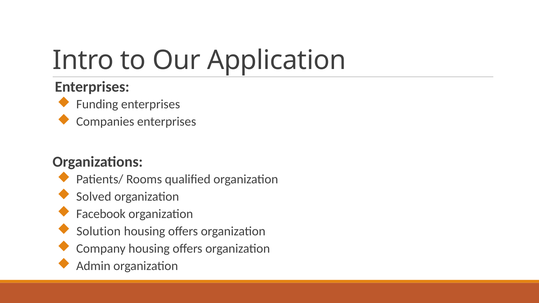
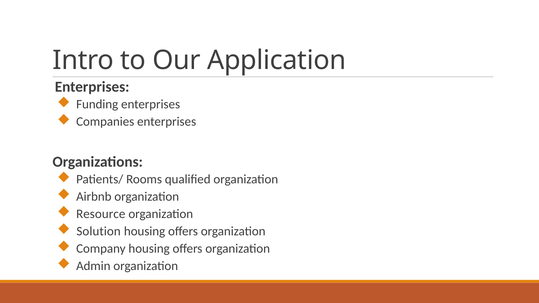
Solved: Solved -> Airbnb (94, 197)
Facebook: Facebook -> Resource (101, 214)
